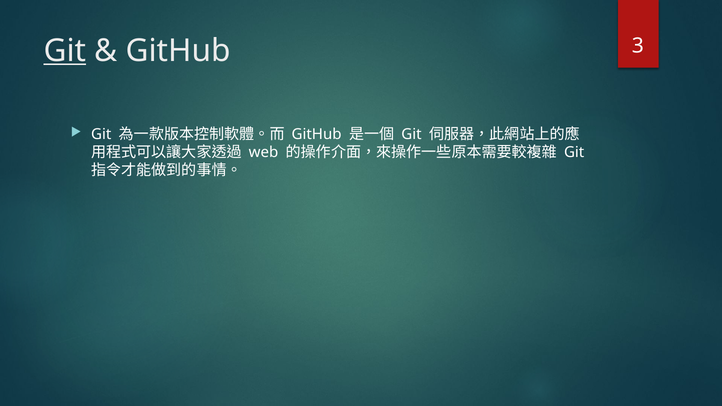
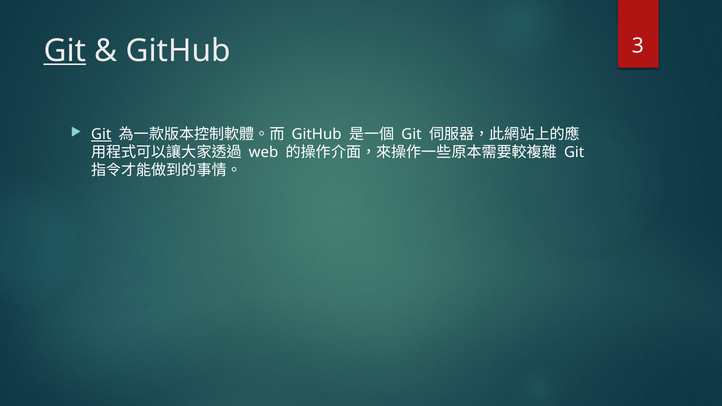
Git underline: none -> present (101, 134)
